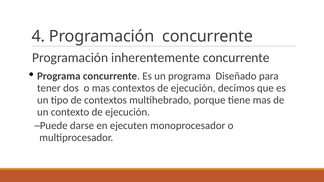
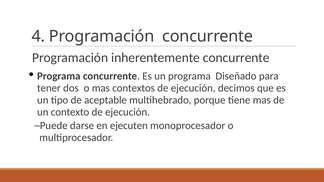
de contextos: contextos -> aceptable (105, 100)
